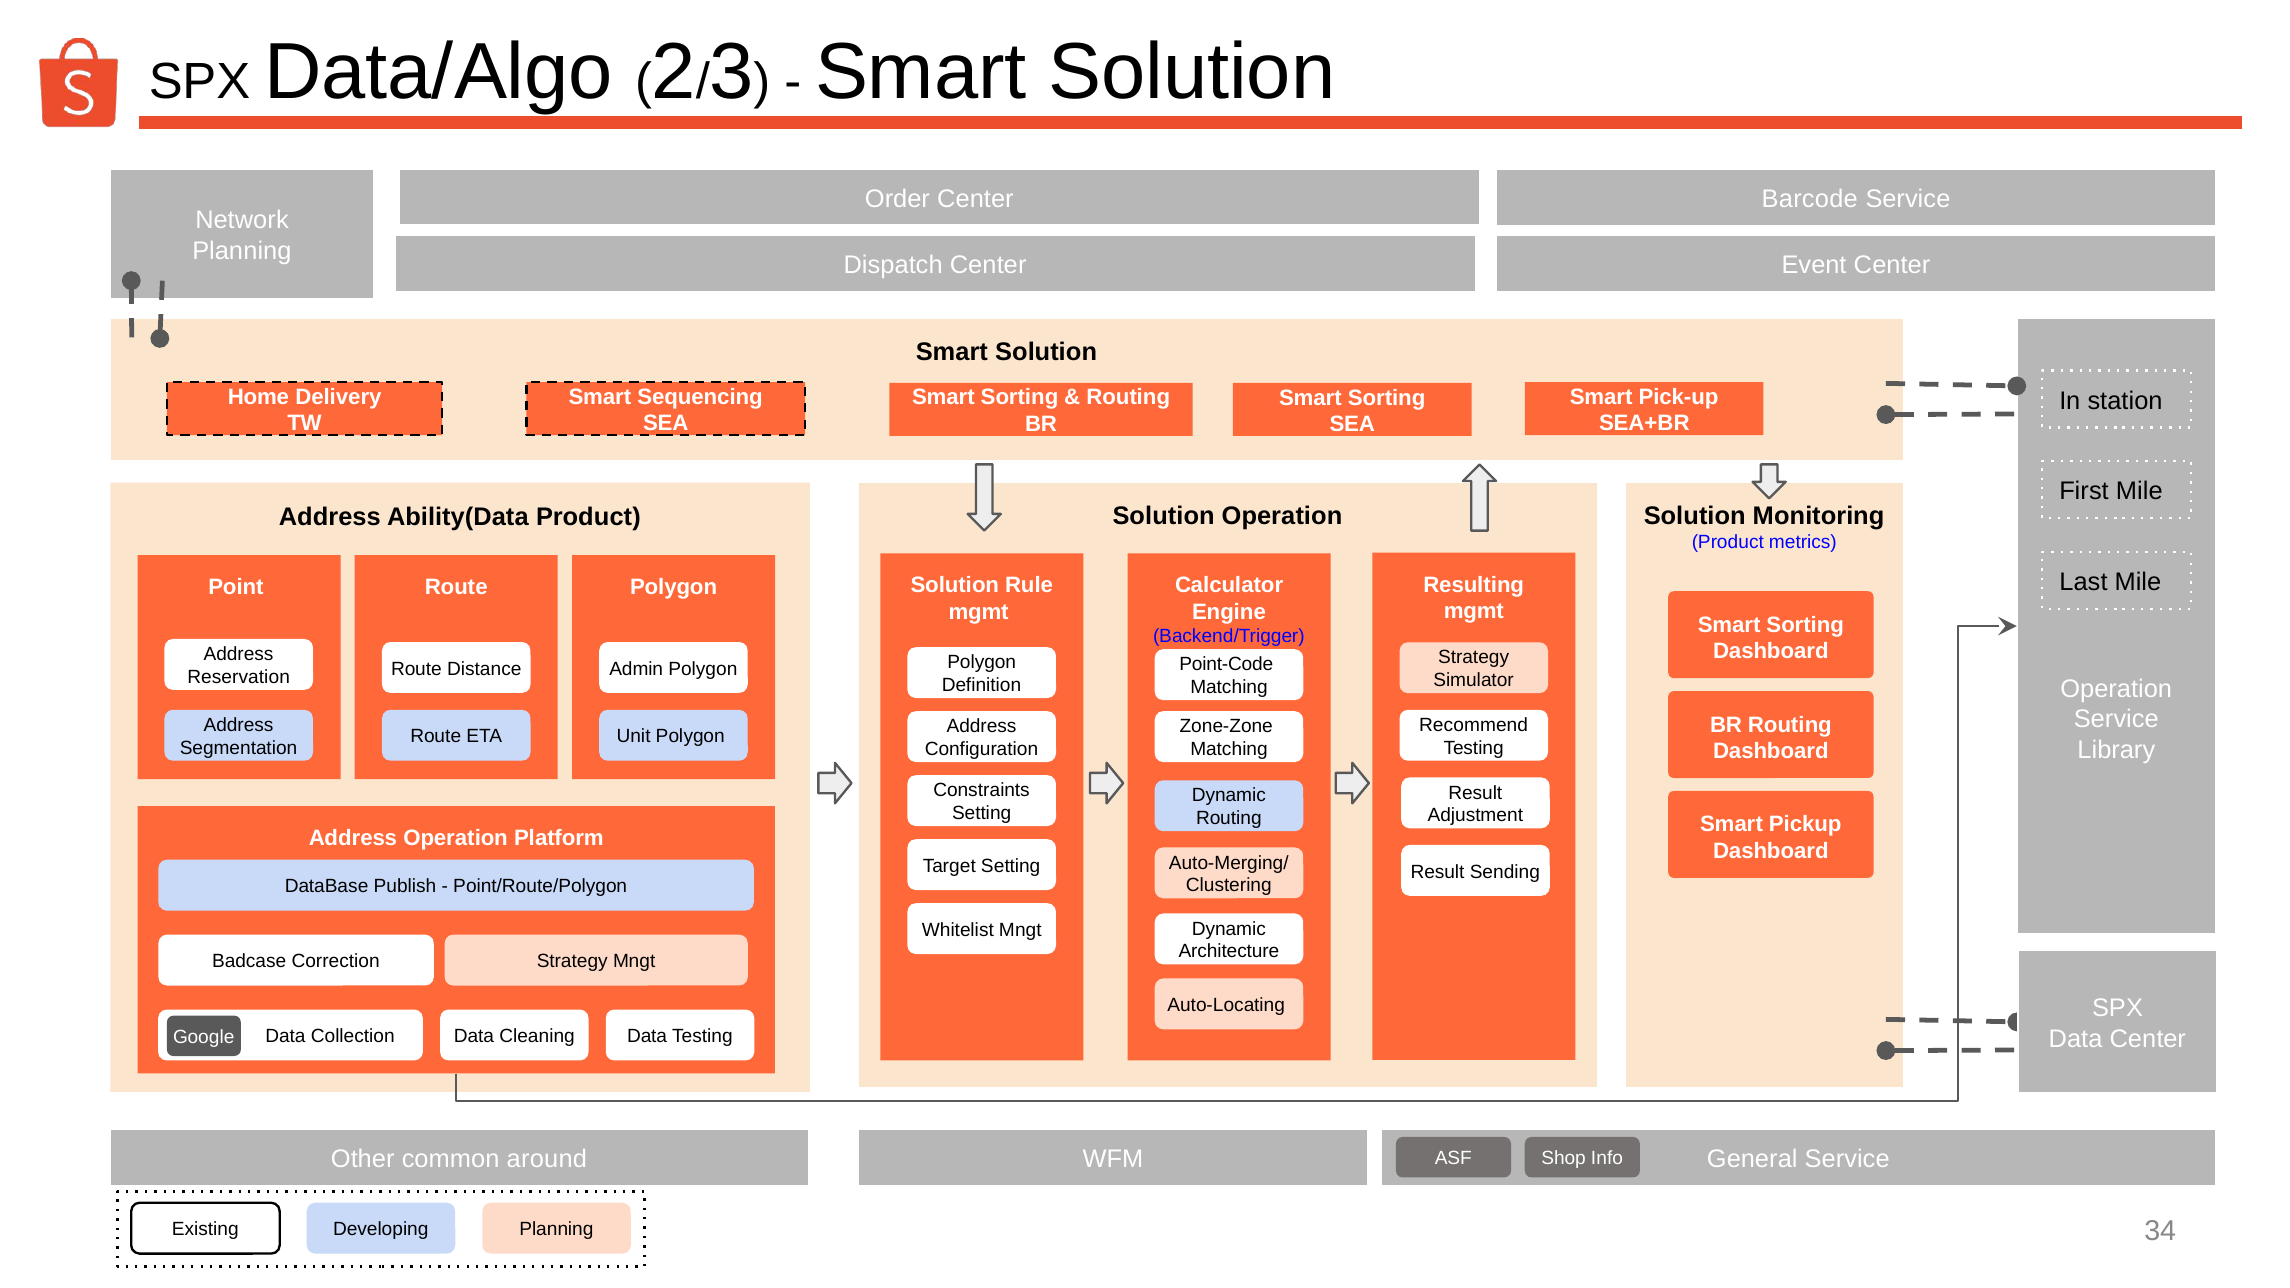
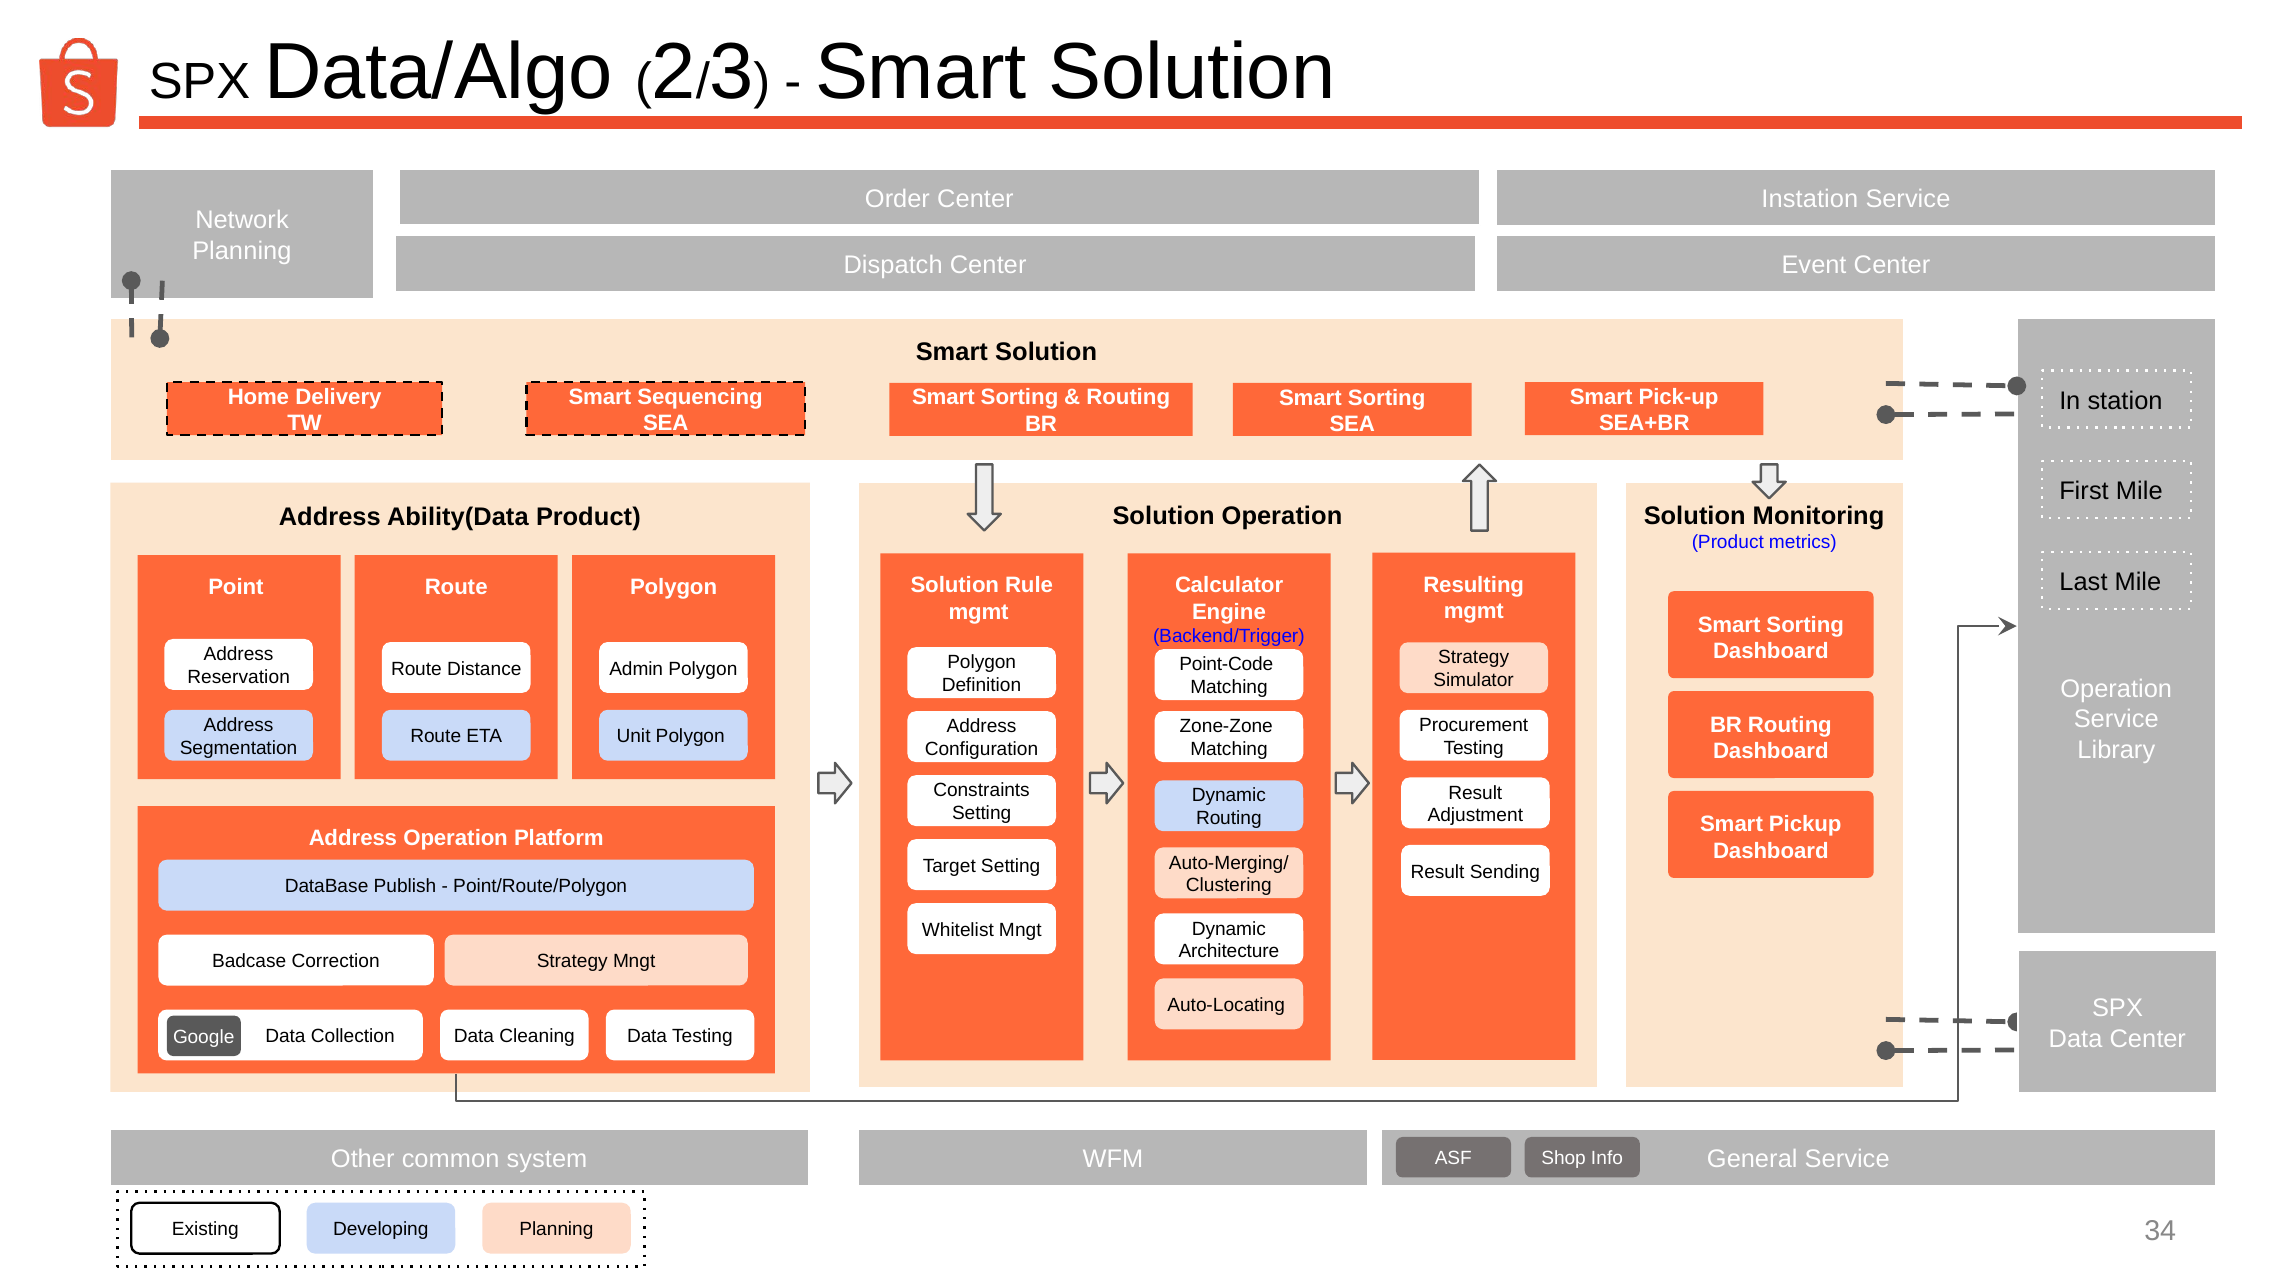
Barcode: Barcode -> Instation (1810, 199)
Recommend: Recommend -> Procurement (1474, 725)
around: around -> system (547, 1159)
